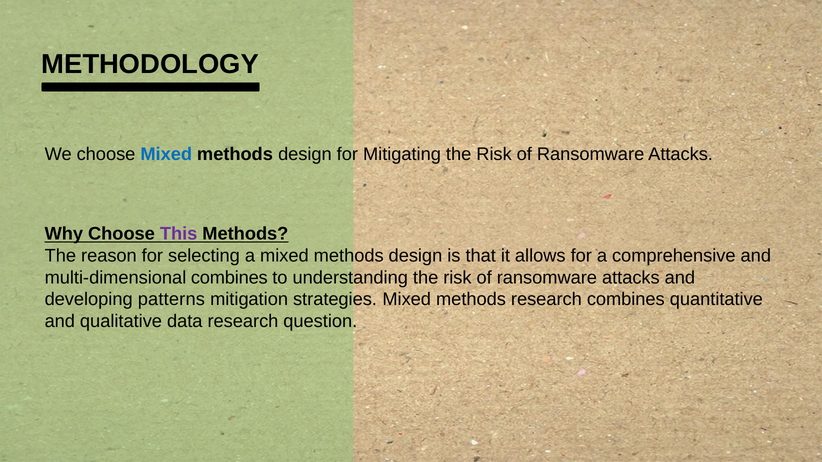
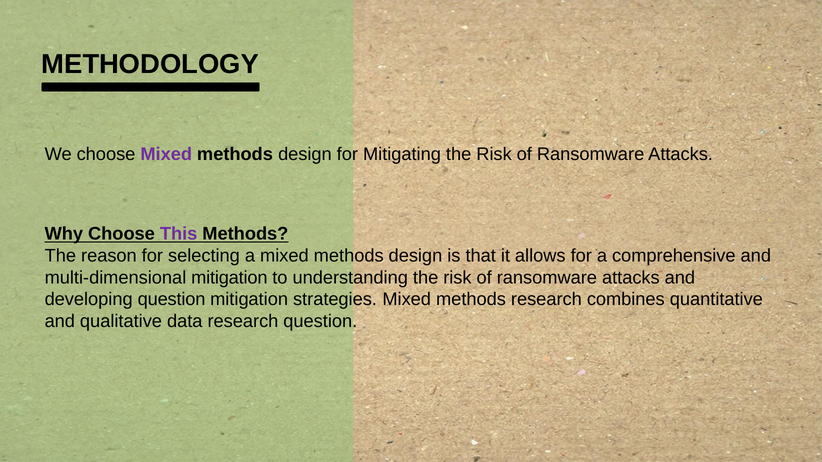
Mixed colour: blue -> purple (166, 154)
multi-dimensional combines: combines -> mitigation (229, 278)
developing patterns: patterns -> question (172, 300)
